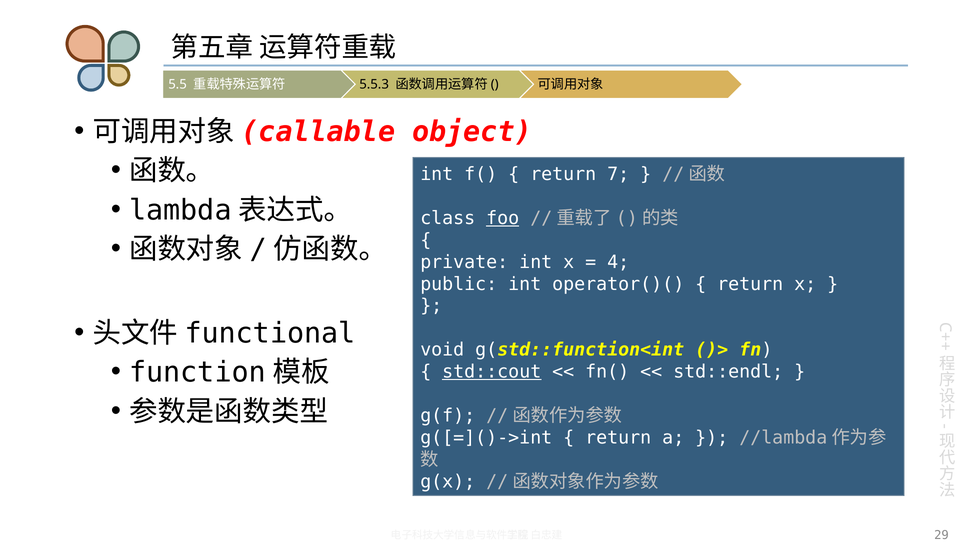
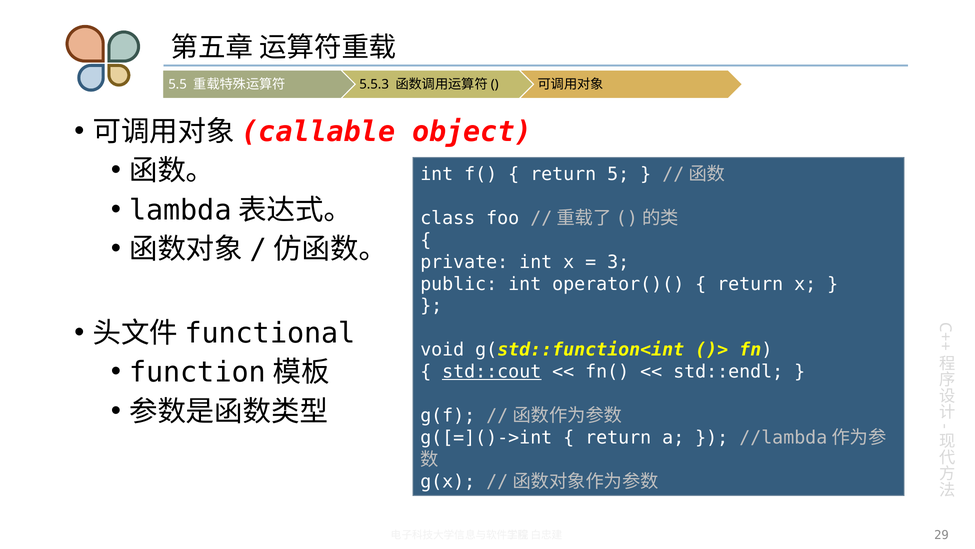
7: 7 -> 5 (618, 174)
foo underline: present -> none (503, 218)
4: 4 -> 3 (618, 262)
